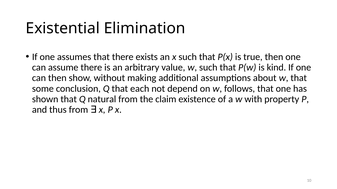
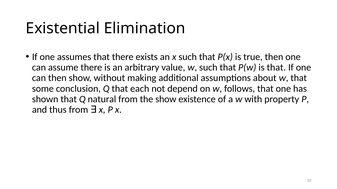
is kind: kind -> that (276, 68)
the claim: claim -> show (166, 99)
